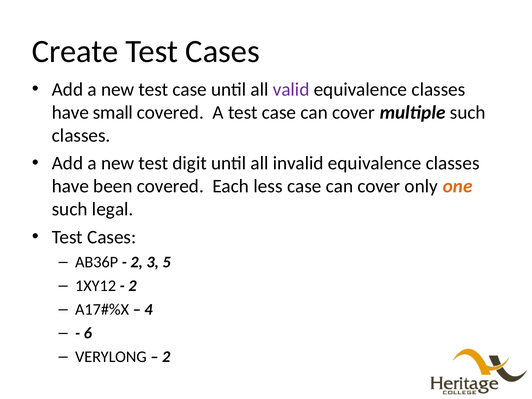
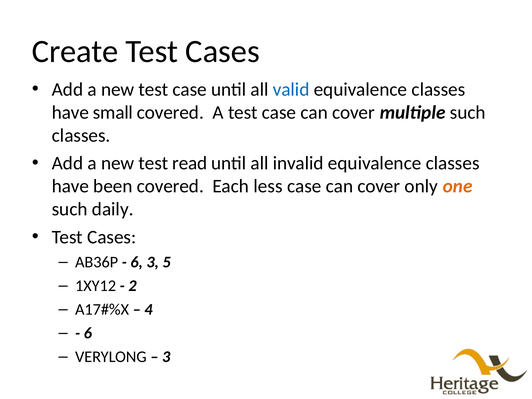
valid colour: purple -> blue (291, 89)
digit: digit -> read (190, 163)
legal: legal -> daily (113, 209)
2: 2 -> 6 (137, 262)
2: 2 -> 3 (166, 357)
